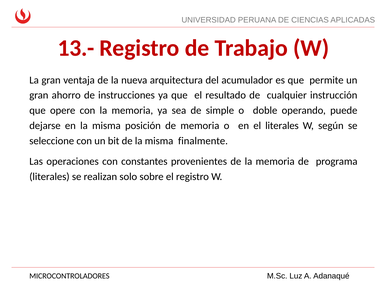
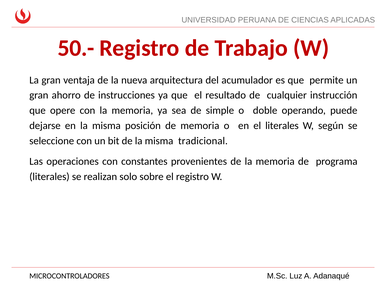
13.-: 13.- -> 50.- (76, 48)
finalmente: finalmente -> tradicional (203, 141)
